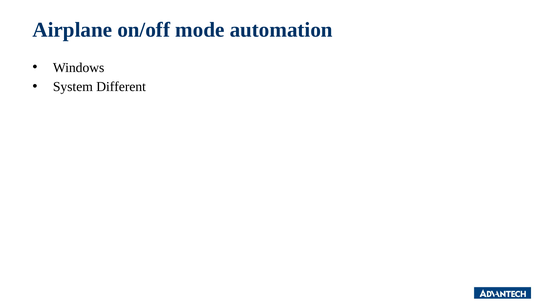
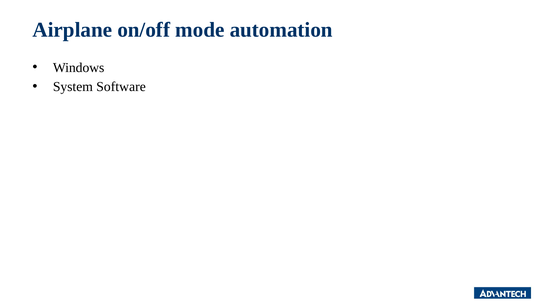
Different: Different -> Software (121, 86)
